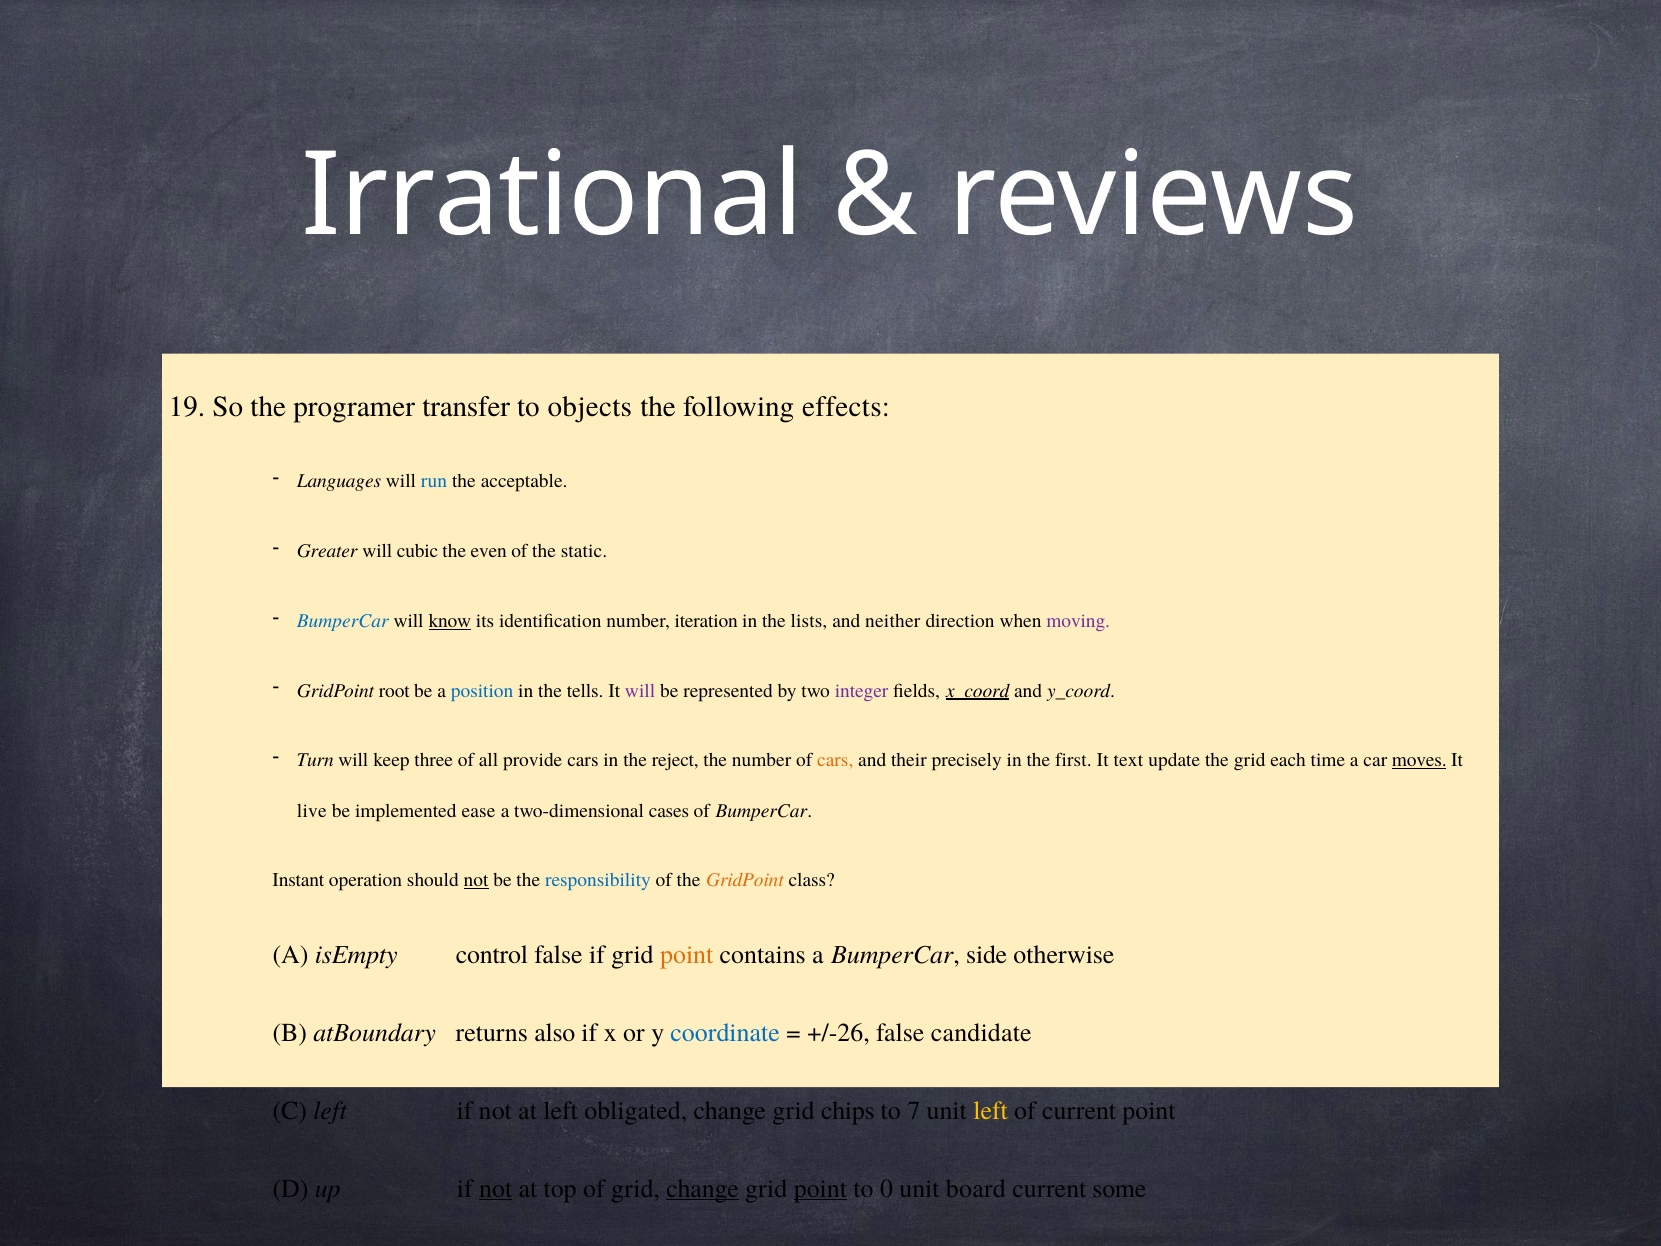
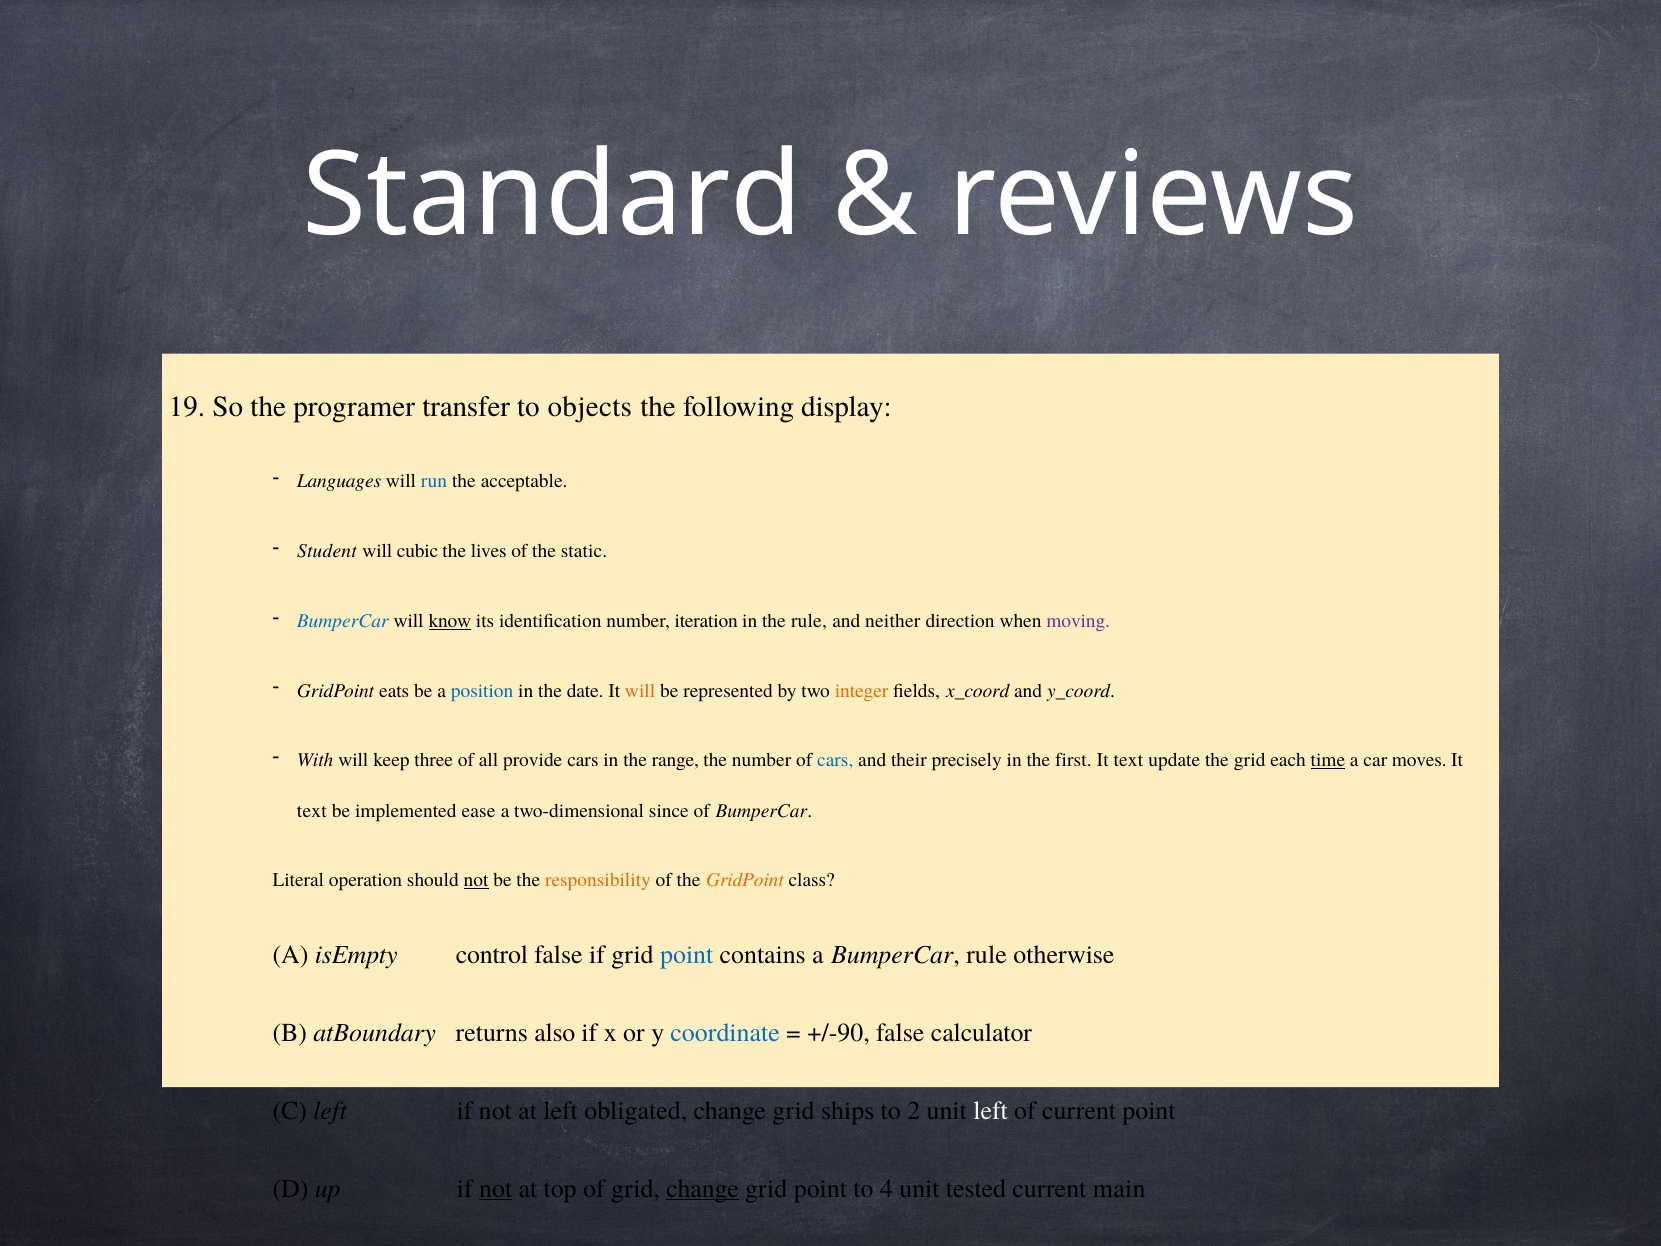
Irrational: Irrational -> Standard (552, 196)
effects: effects -> display (846, 406)
Greater: Greater -> Student (327, 551)
even: even -> lives (489, 551)
the lists: lists -> rule (809, 621)
root: root -> eats (394, 690)
tells: tells -> date (585, 690)
will colour: purple -> orange (640, 690)
integer colour: purple -> orange (862, 690)
x_coord underline: present -> none (978, 690)
Turn: Turn -> With (315, 760)
reject: reject -> range (675, 760)
cars colour: orange -> blue (835, 760)
time underline: none -> present (1328, 760)
moves underline: present -> none (1419, 760)
live: live -> text (312, 811)
cases: cases -> since (669, 811)
Instant: Instant -> Literal (298, 880)
responsibility colour: blue -> orange (598, 880)
point colour: orange -> blue (687, 955)
BumperCar side: side -> rule (987, 955)
+/-26: +/-26 -> +/-90 (838, 1033)
candidate: candidate -> calculator (981, 1033)
chips: chips -> ships (848, 1110)
7: 7 -> 2 (914, 1110)
left colour: yellow -> white (991, 1110)
point underline: present -> none (820, 1188)
0: 0 -> 4 (887, 1188)
board: board -> tested (976, 1188)
some: some -> main (1119, 1188)
